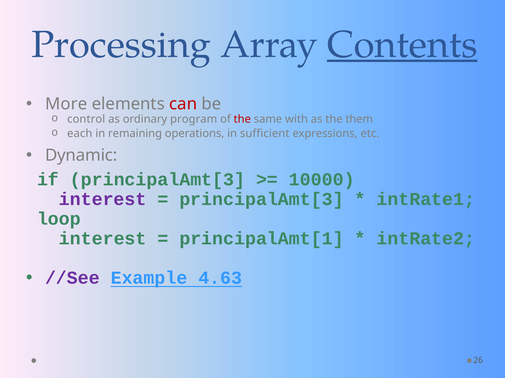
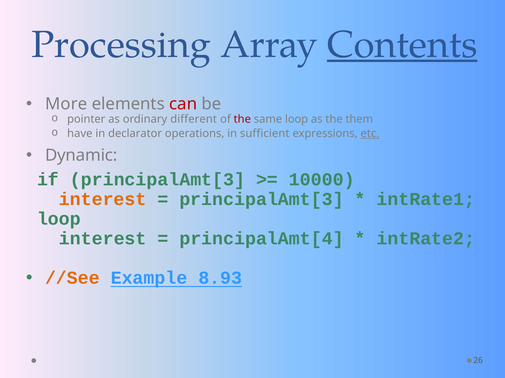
control: control -> pointer (86, 119)
program: program -> different (194, 119)
same with: with -> loop (297, 119)
each: each -> have (80, 134)
remaining: remaining -> declarator (135, 134)
etc underline: none -> present (370, 134)
interest colour: purple -> orange (103, 200)
principalAmt[1: principalAmt[1 -> principalAmt[4 (262, 239)
//See colour: purple -> orange (72, 278)
4.63: 4.63 -> 8.93 (220, 278)
